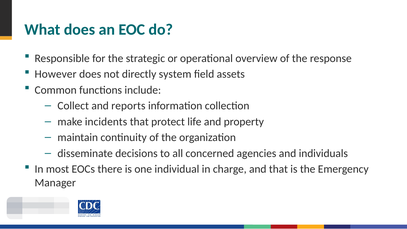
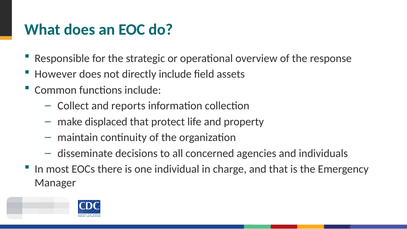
directly system: system -> include (175, 74)
incidents: incidents -> displaced (106, 122)
